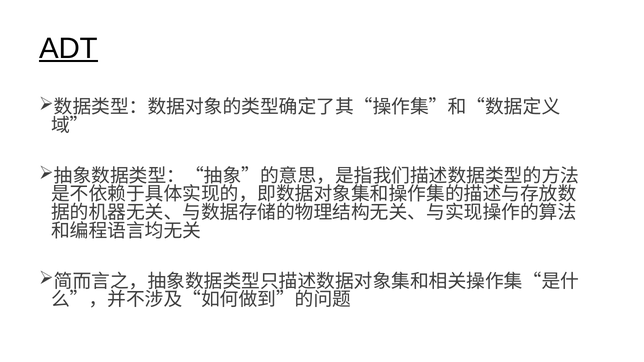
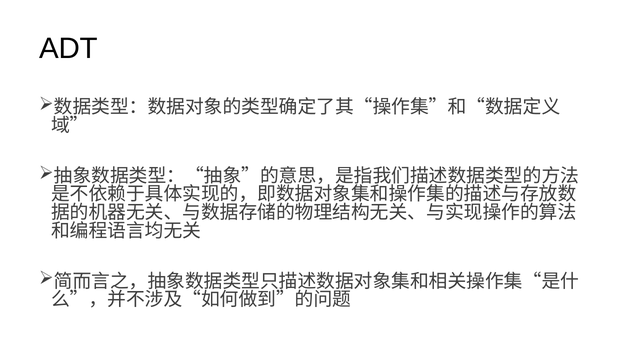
ADT underline: present -> none (69, 48)
